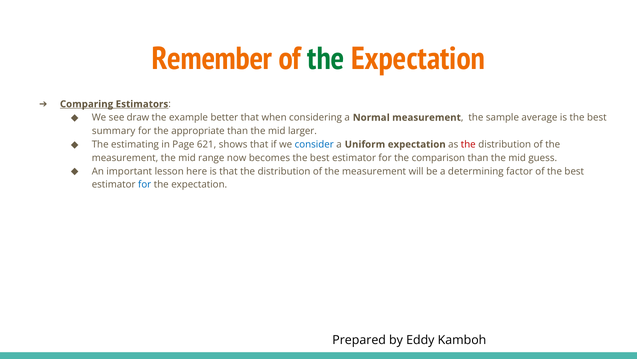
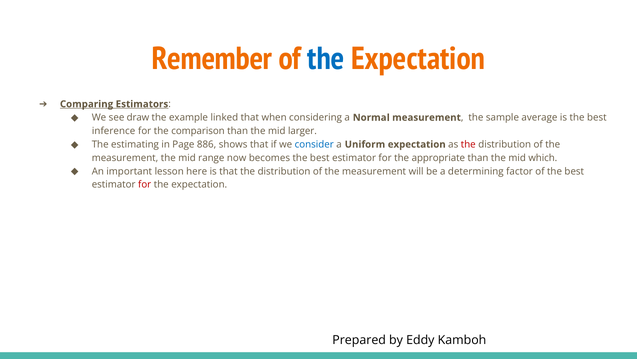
the colour: green -> blue (326, 59)
better: better -> linked (224, 117)
summary: summary -> inference (114, 131)
appropriate: appropriate -> comparison (198, 131)
621: 621 -> 886 (207, 144)
comparison: comparison -> appropriate (438, 158)
guess: guess -> which (543, 158)
for colour: blue -> red (145, 184)
